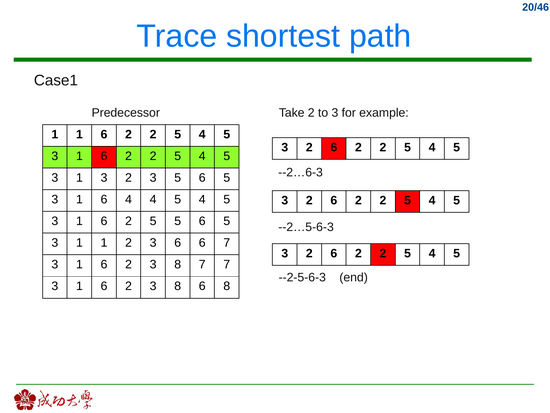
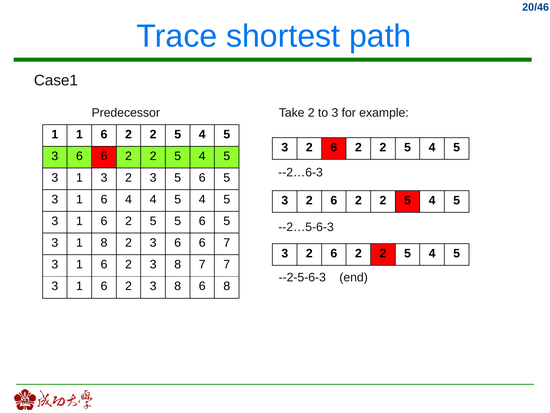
1: 1 -> 6 (79, 156)
3 1 1: 1 -> 8 (104, 243)
